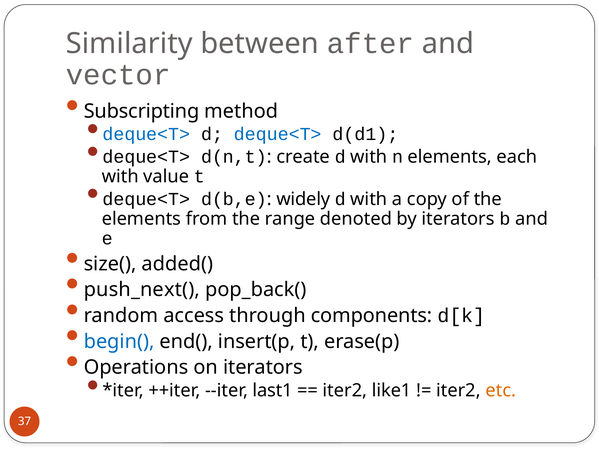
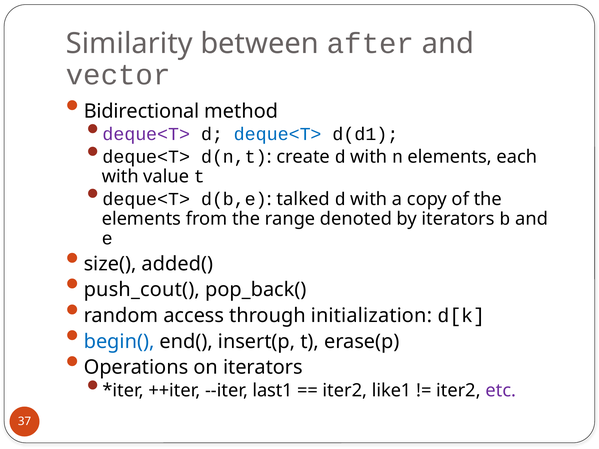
Subscripting: Subscripting -> Bidirectional (142, 111)
deque<T> colour: blue -> purple (146, 134)
widely: widely -> talked (303, 199)
push_next(: push_next( -> push_cout( (142, 290)
components: components -> initialization (371, 316)
etc colour: orange -> purple (501, 391)
